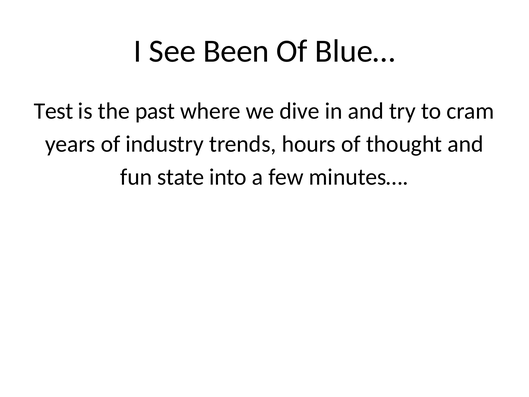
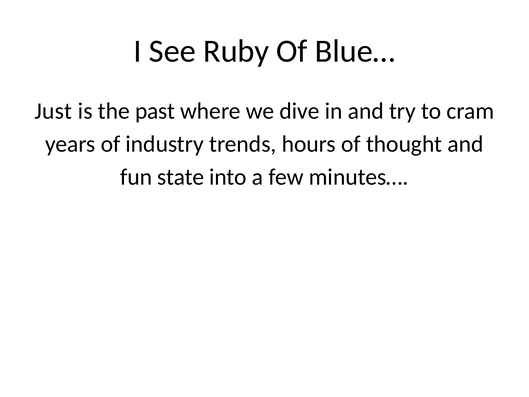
Been: Been -> Ruby (236, 51)
Test: Test -> Just (53, 111)
